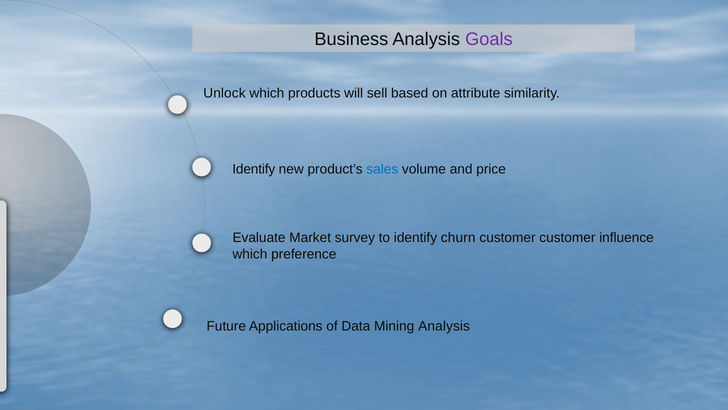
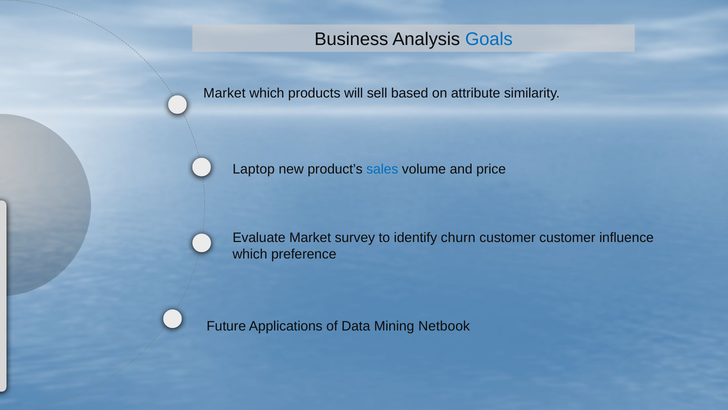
Goals colour: purple -> blue (489, 39)
Unlock: Unlock -> Market (224, 93)
Identify: Identify -> Laptop (254, 169)
Mining Analysis: Analysis -> Netbook (444, 326)
